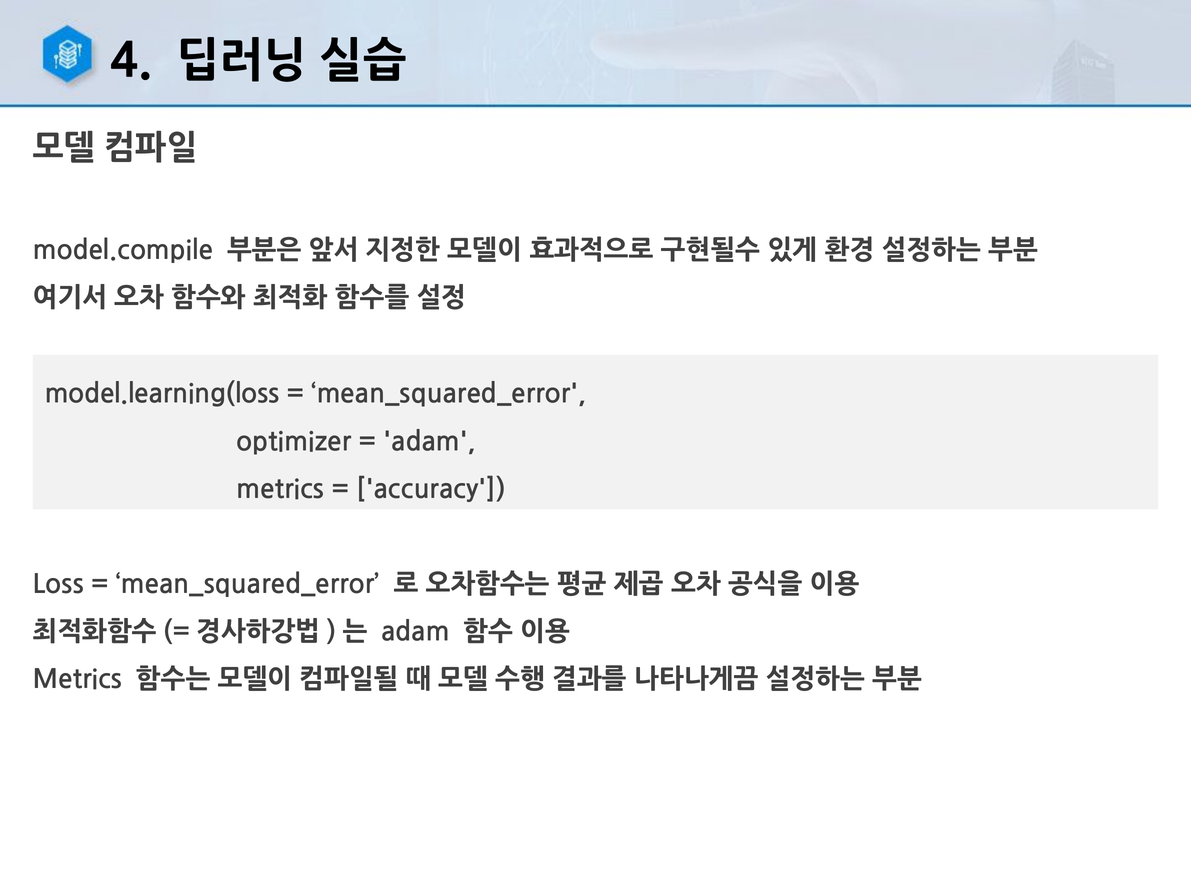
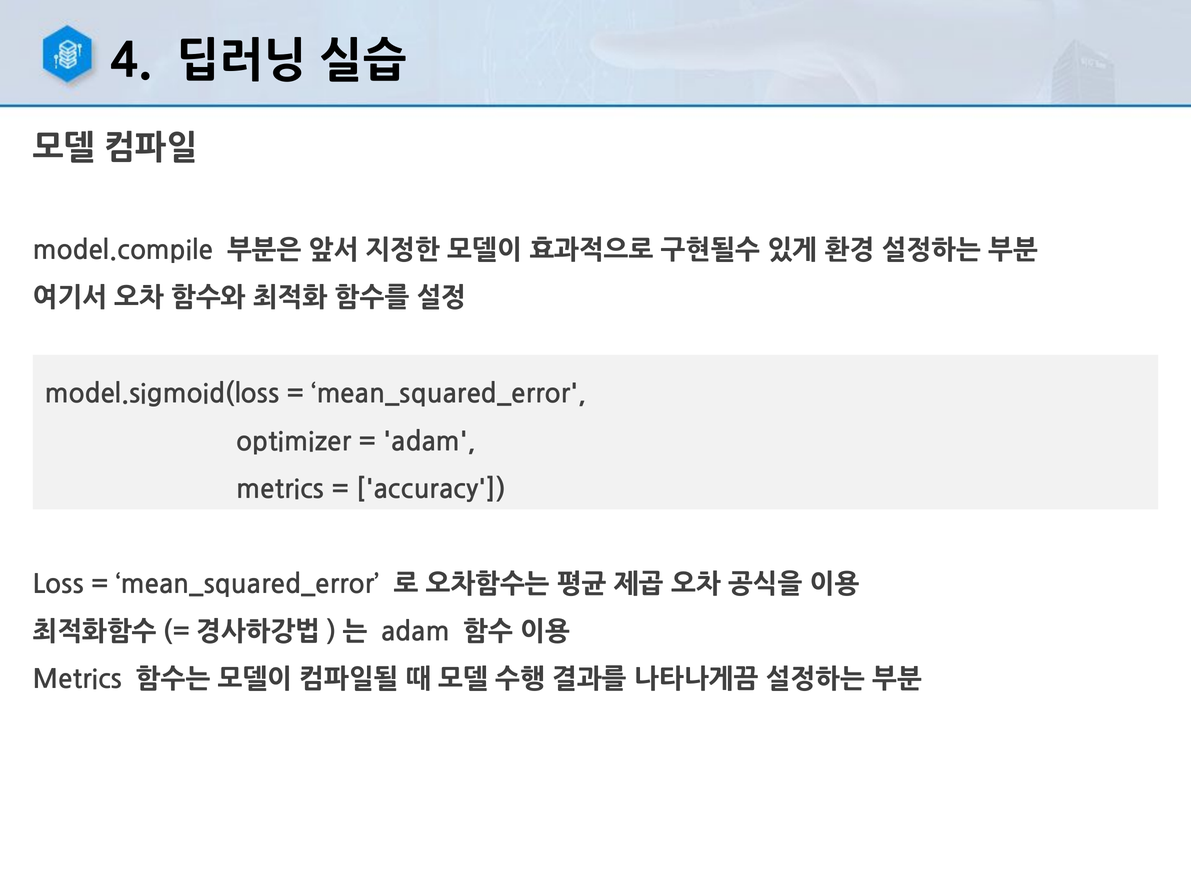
model.learning(loss: model.learning(loss -> model.sigmoid(loss (162, 394)
